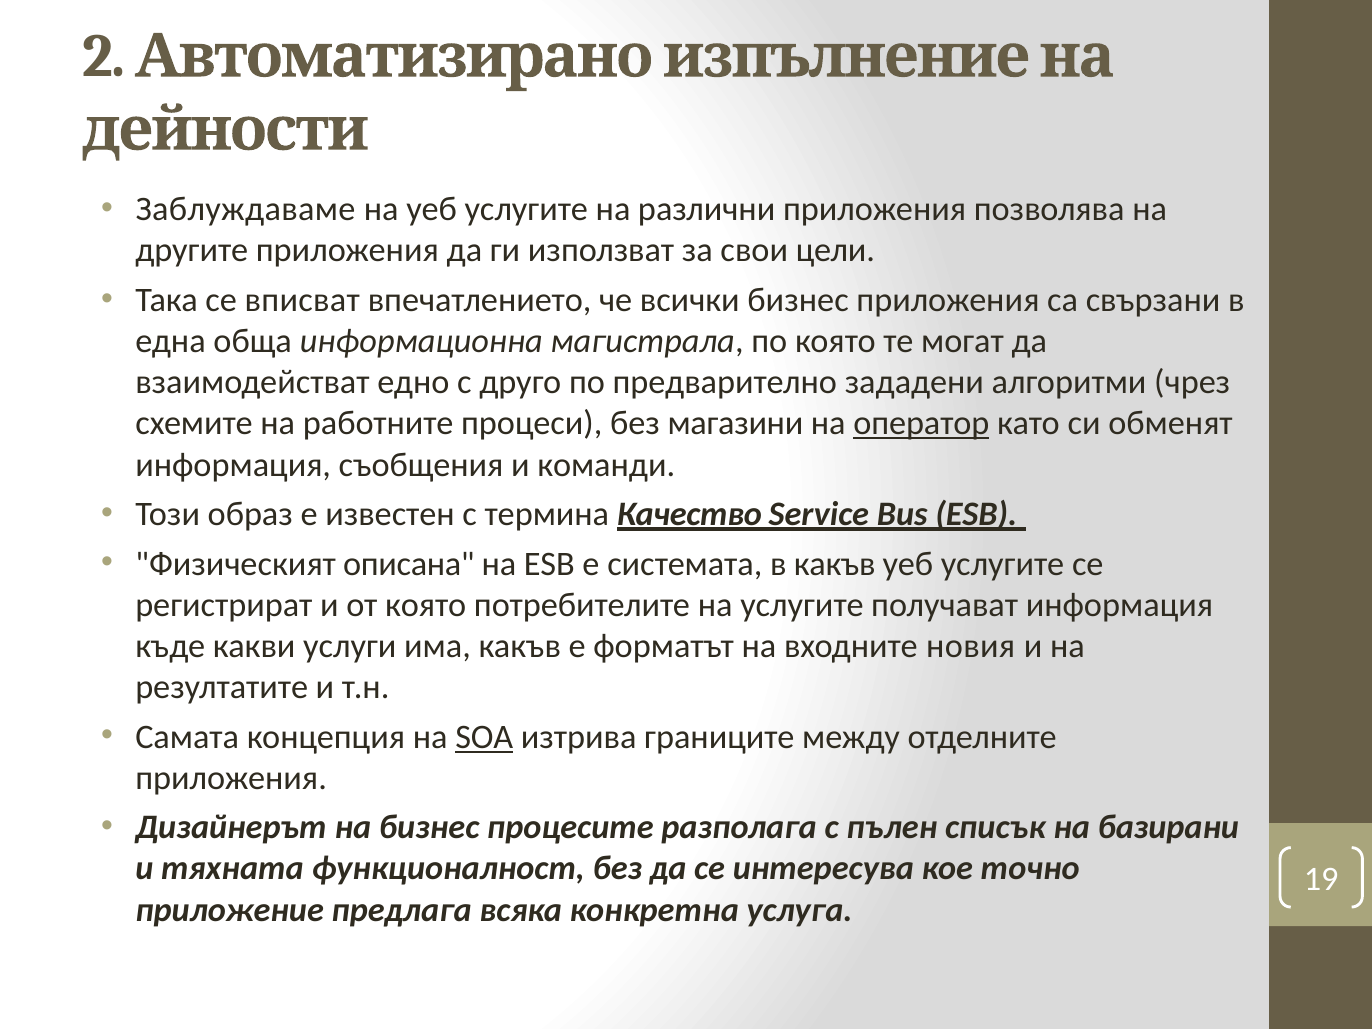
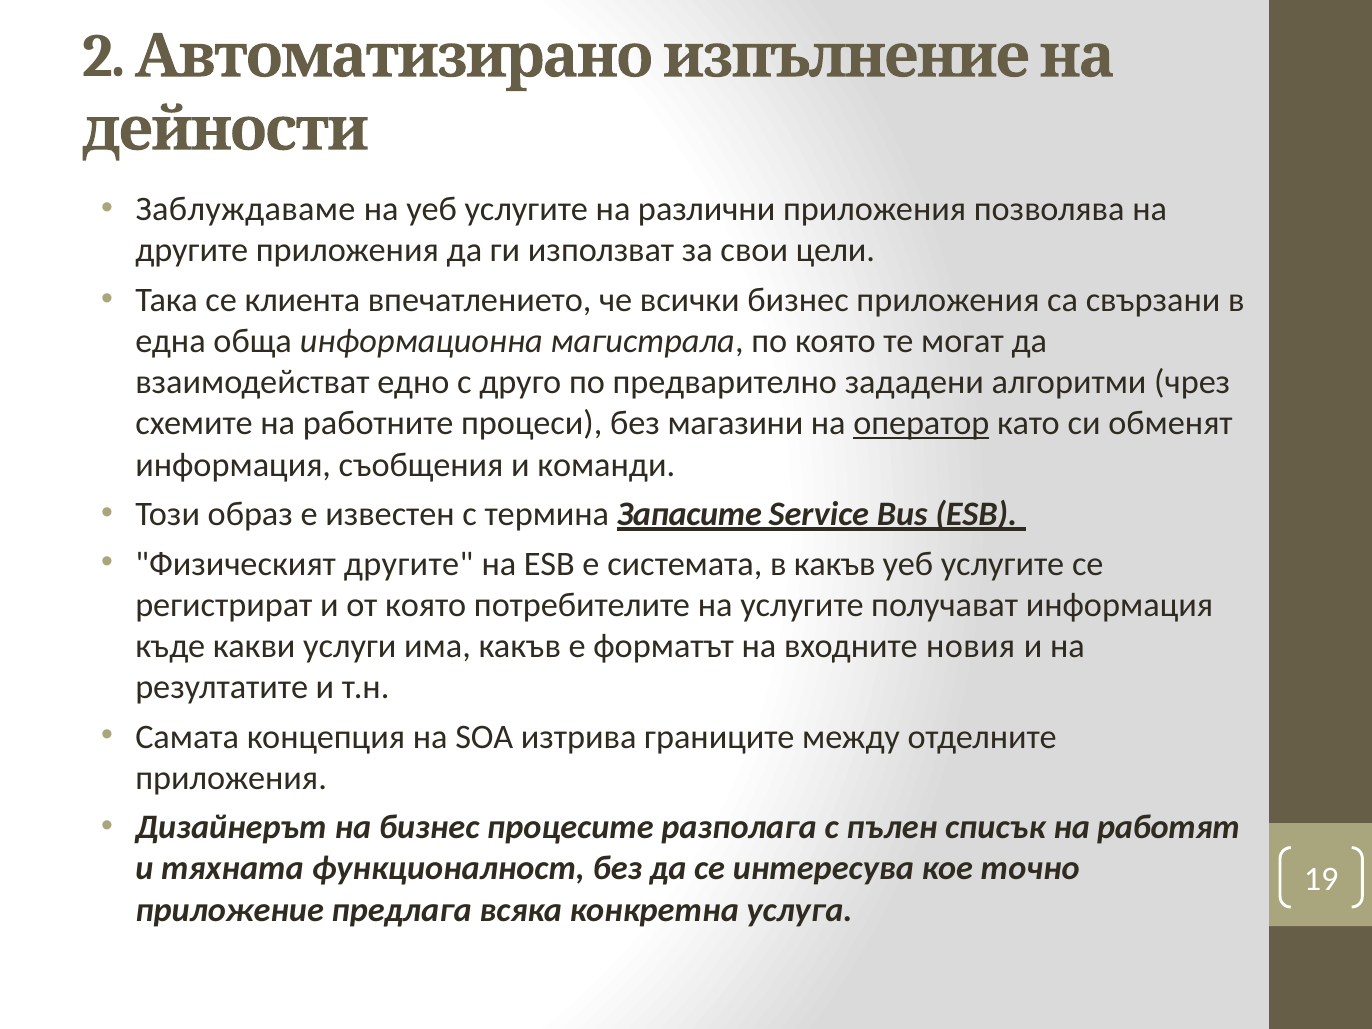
вписват: вписват -> клиента (303, 300)
Качество: Качество -> Запасите (689, 514)
Физическият описана: описана -> другите (409, 564)
SOA underline: present -> none (484, 737)
базирани: базирани -> работят (1169, 827)
